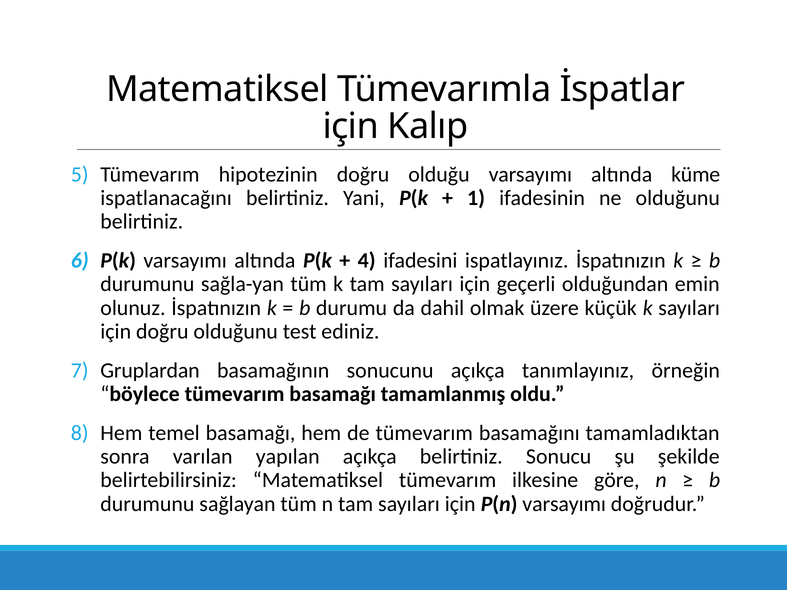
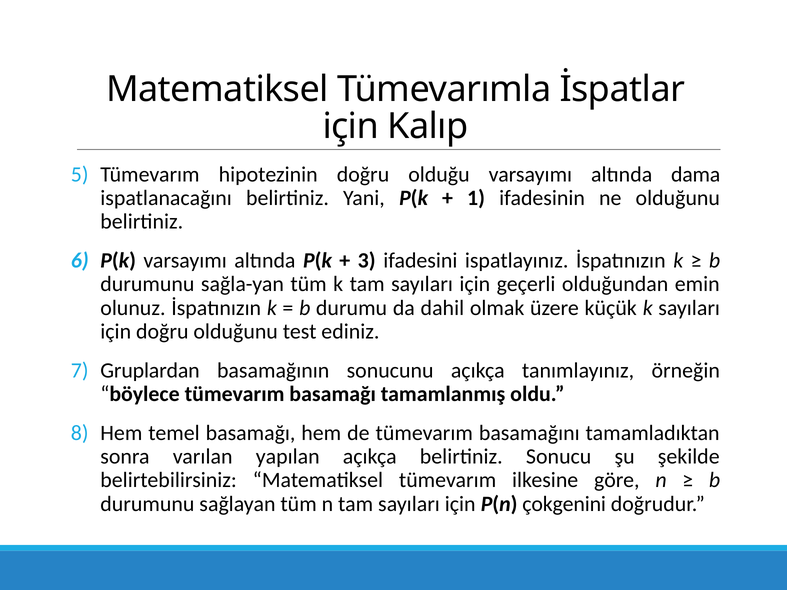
küme: küme -> dama (696, 175)
4: 4 -> 3 (367, 261)
P(n varsayımı: varsayımı -> çokgenini (564, 504)
